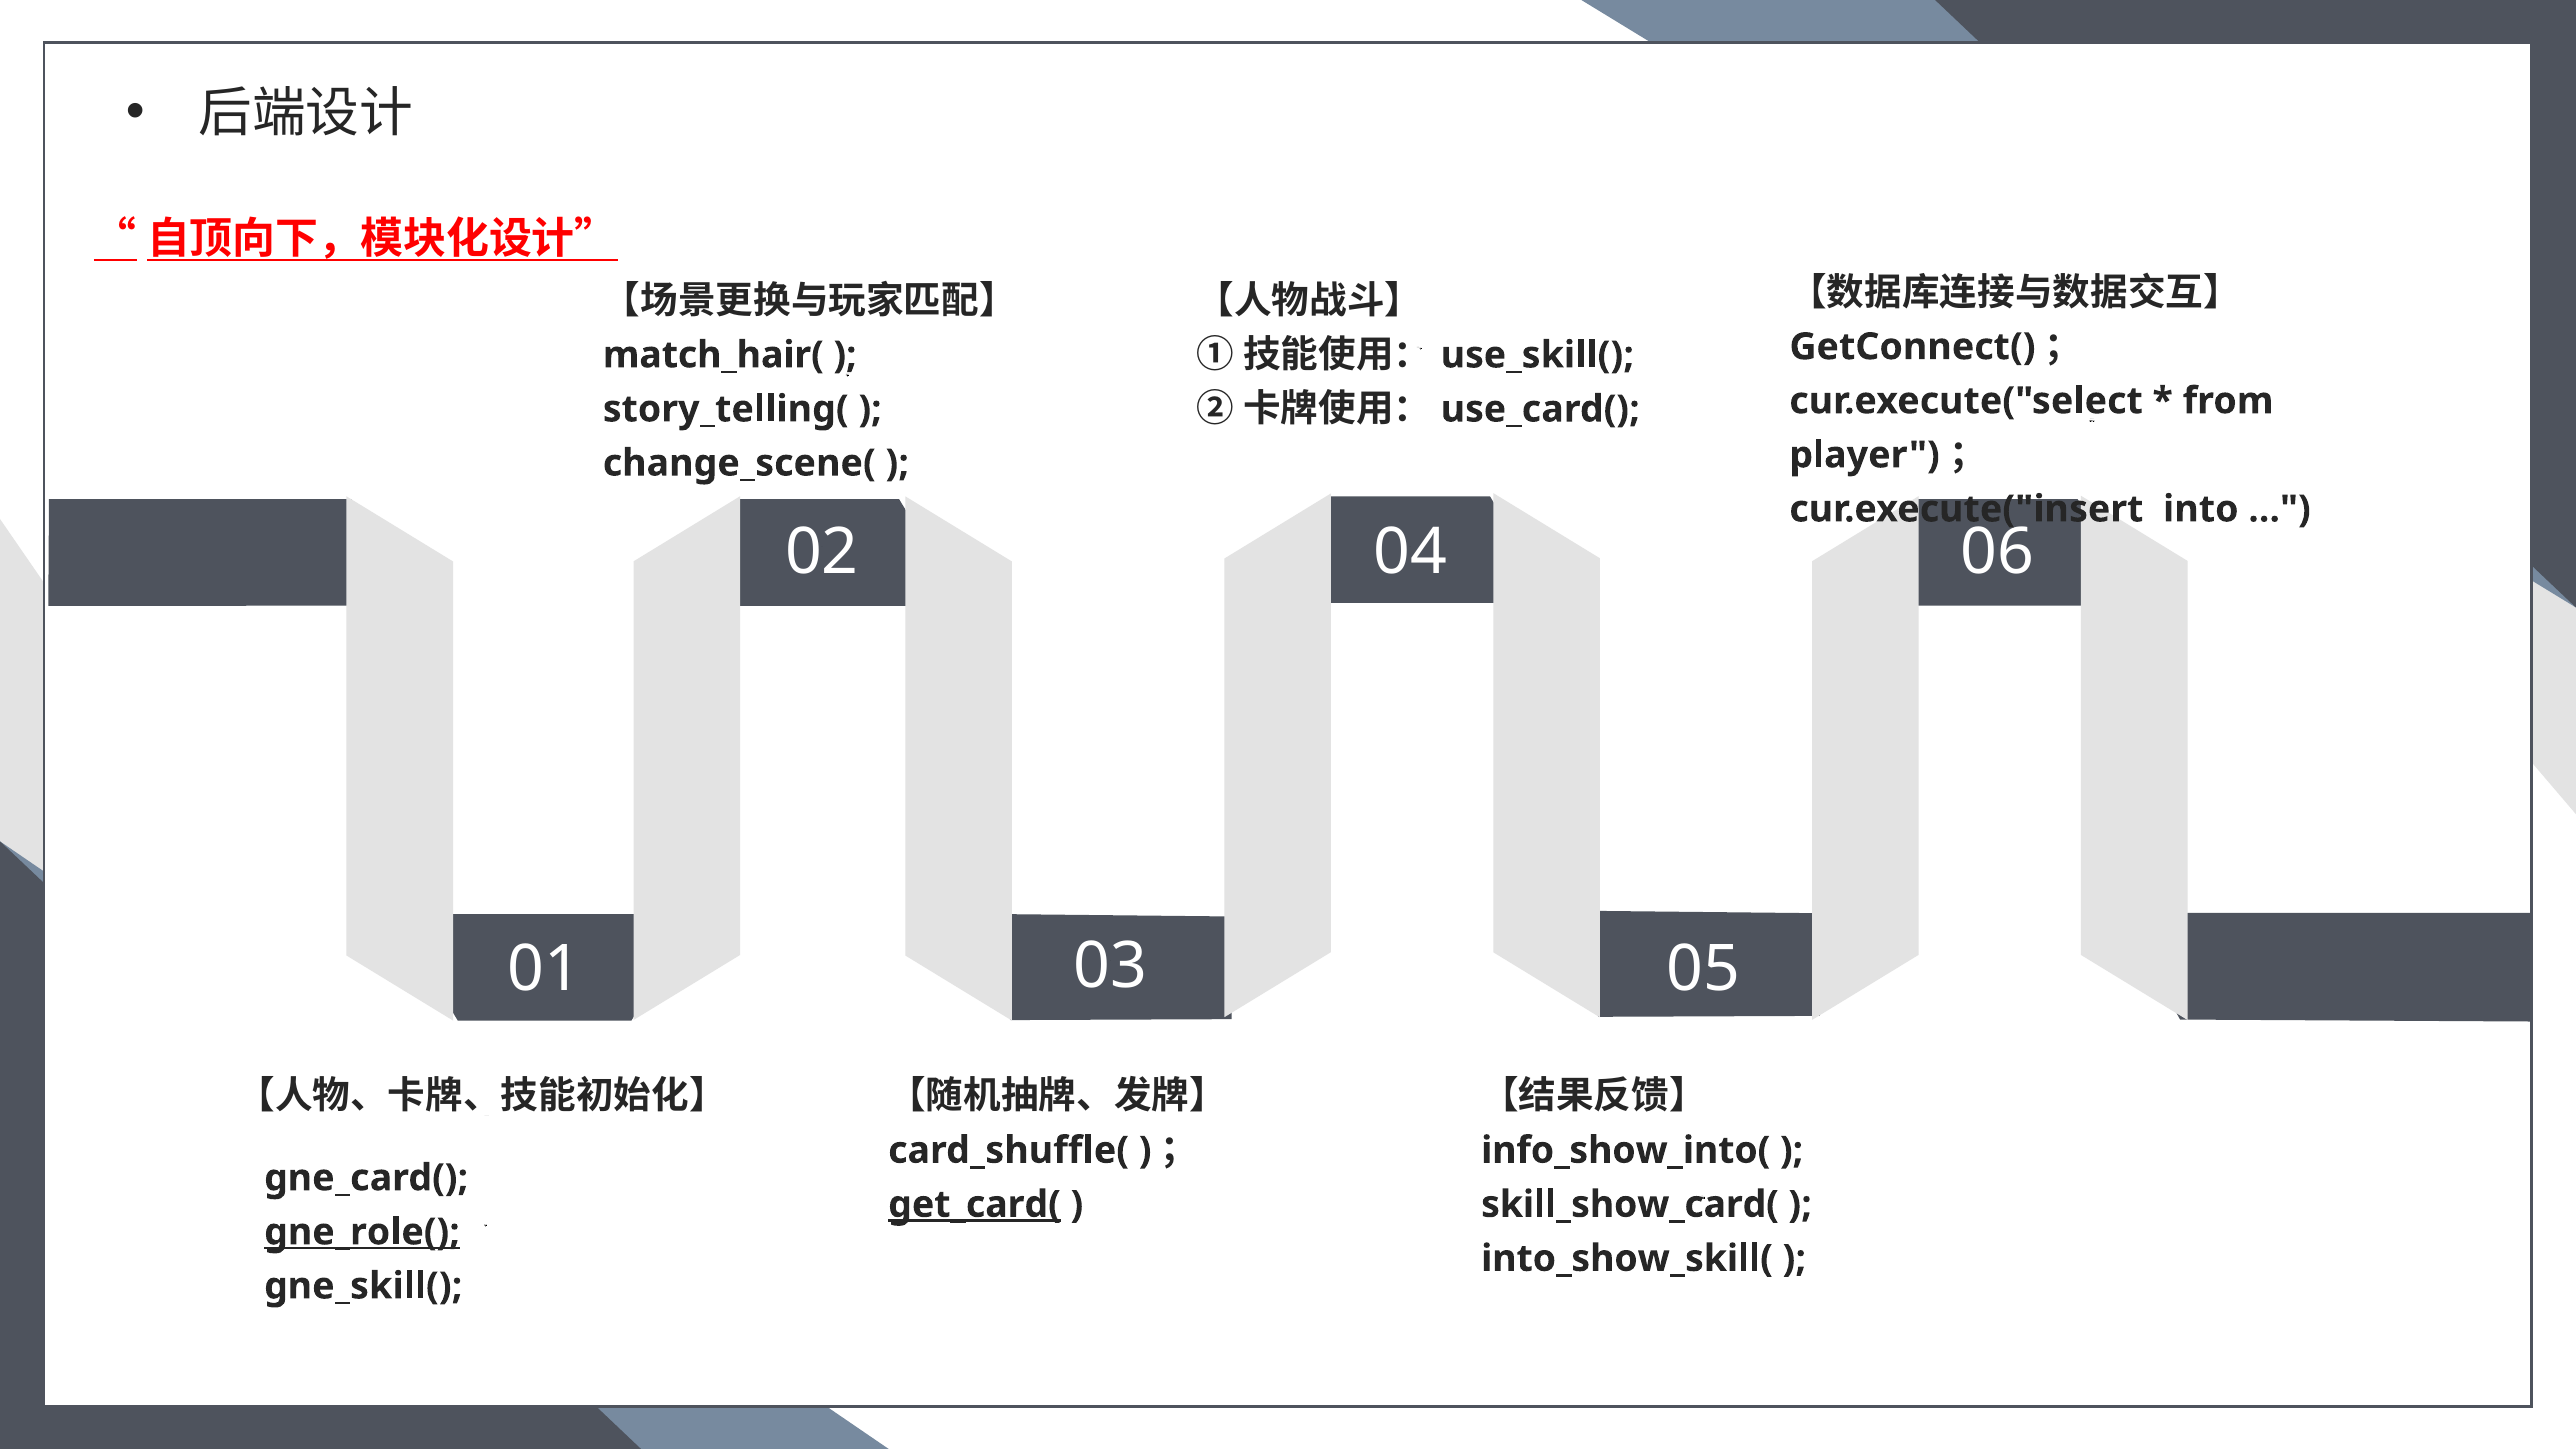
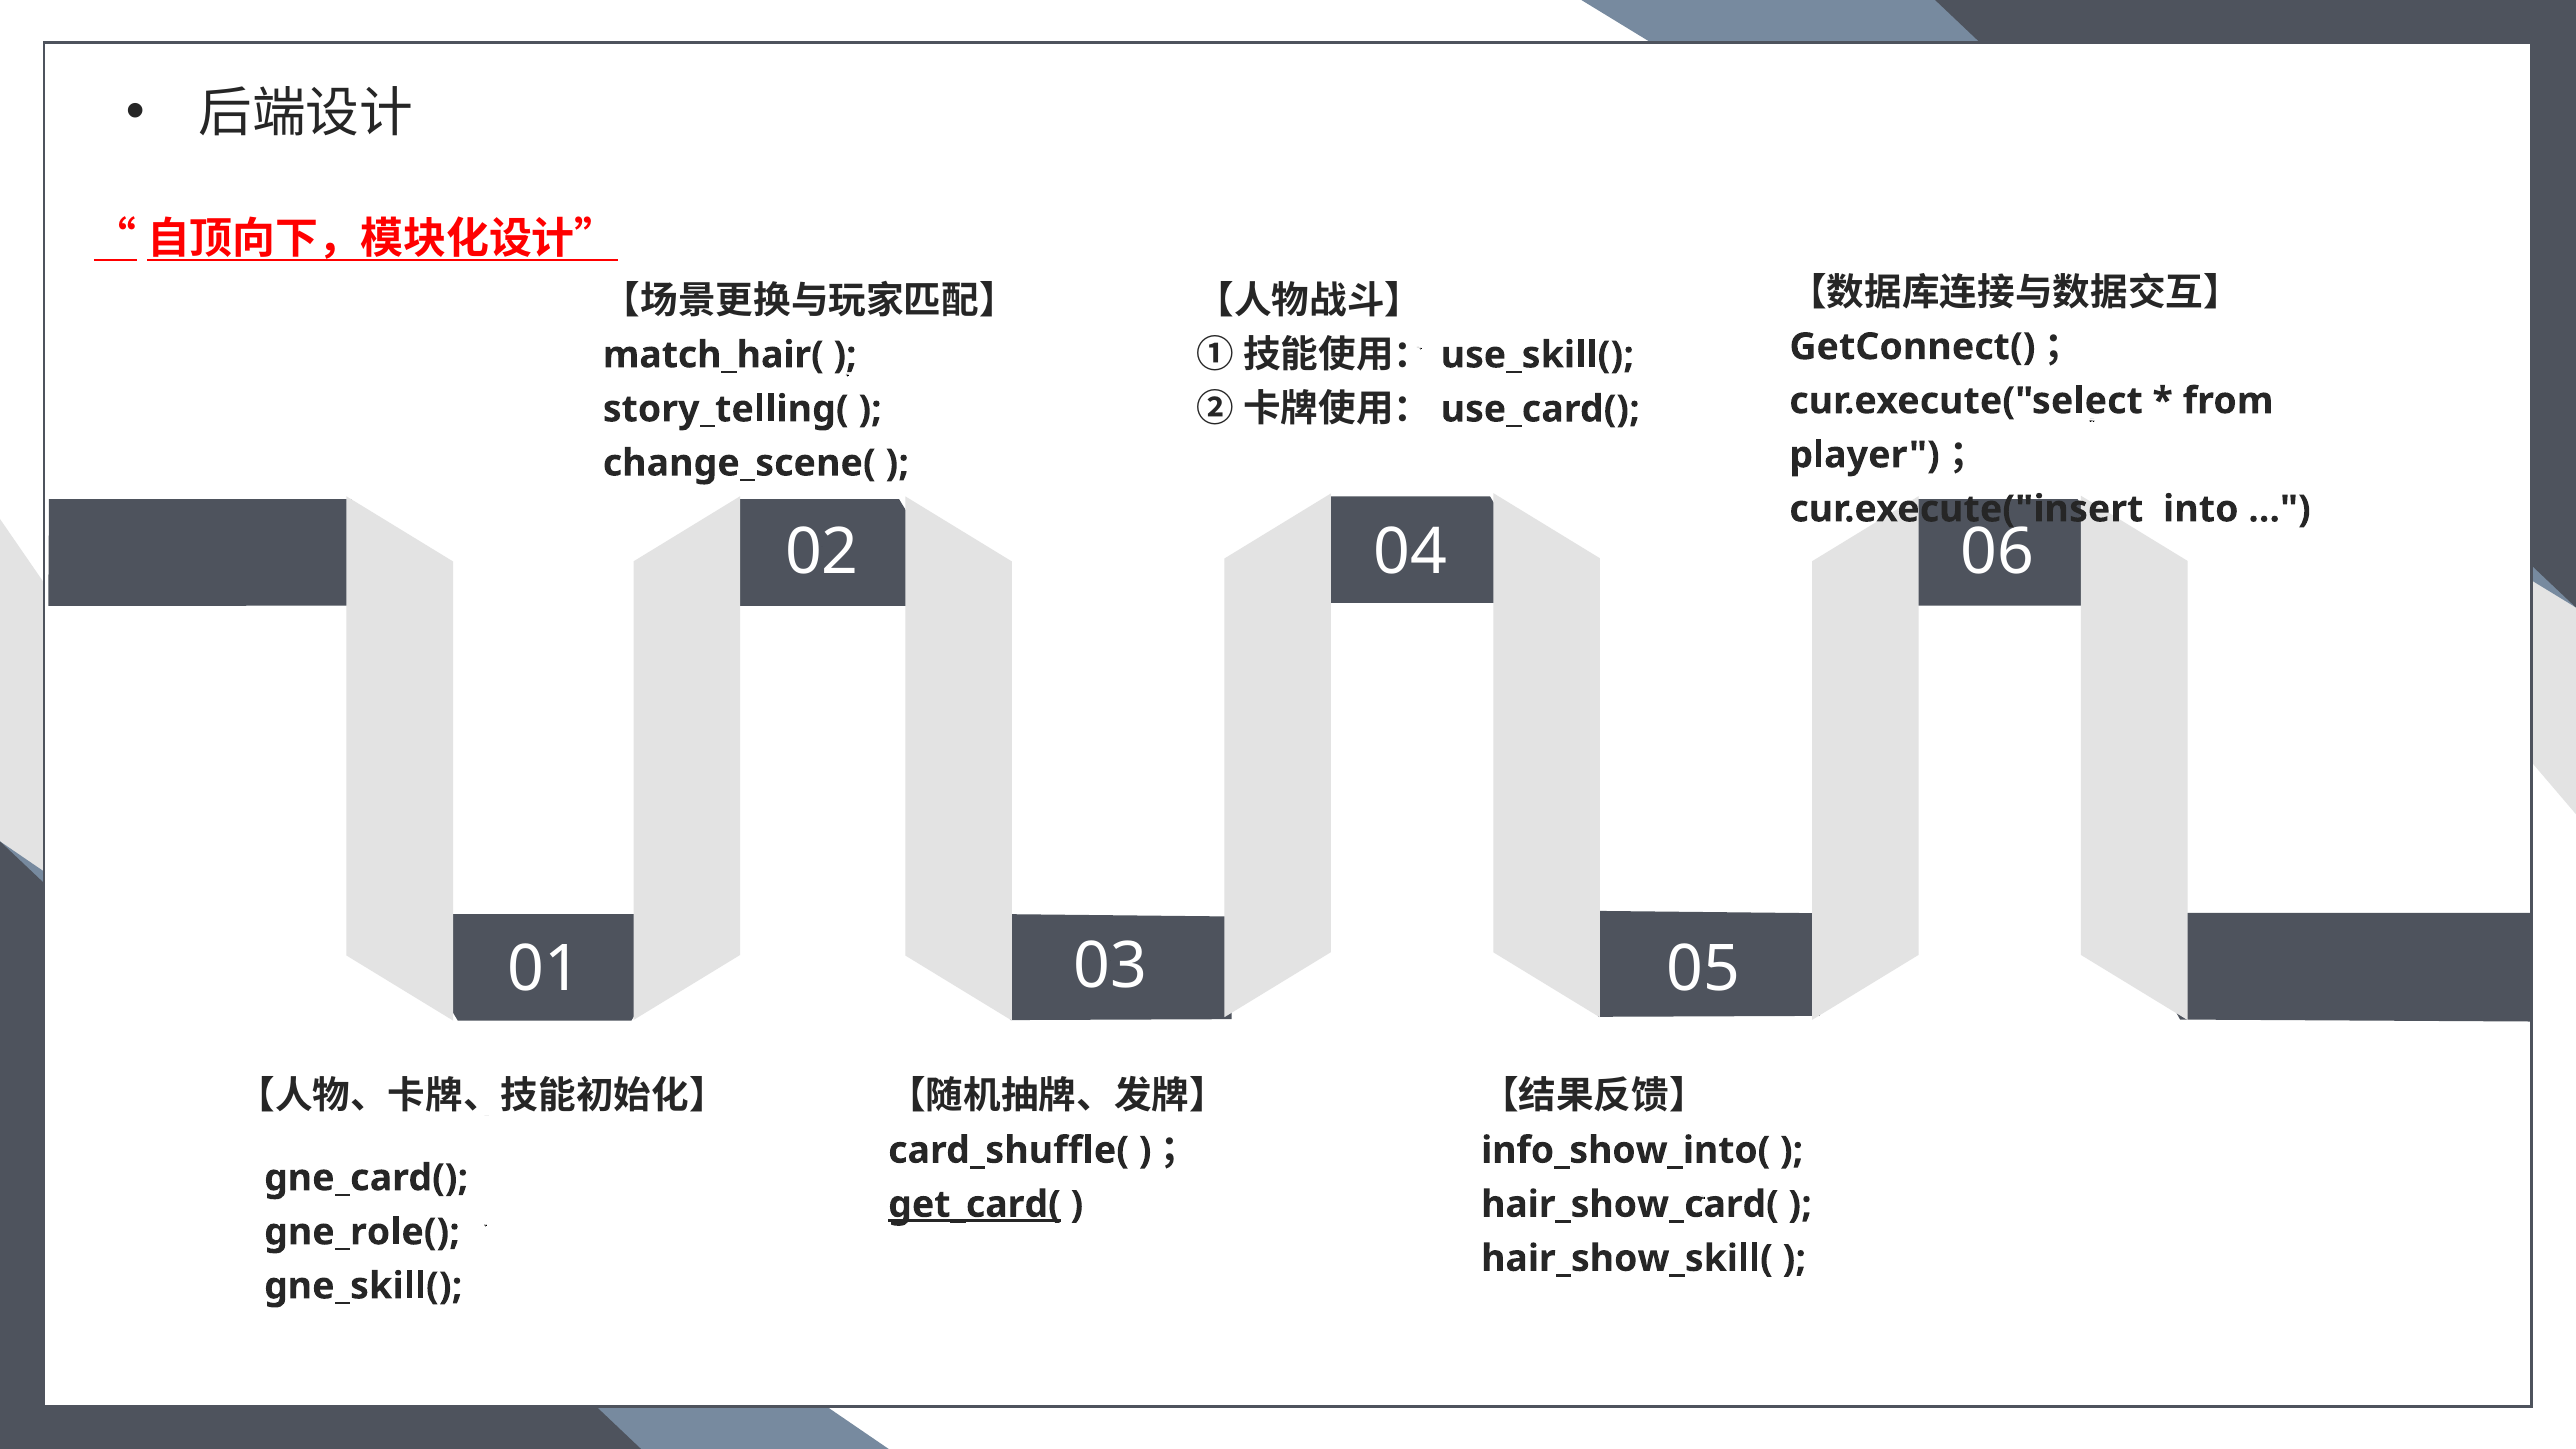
skill_show_card(: skill_show_card( -> hair_show_card( (1630, 1204)
gne_role( underline: present -> none (362, 1232)
into_show_skill(: into_show_skill( -> hair_show_skill( (1627, 1259)
